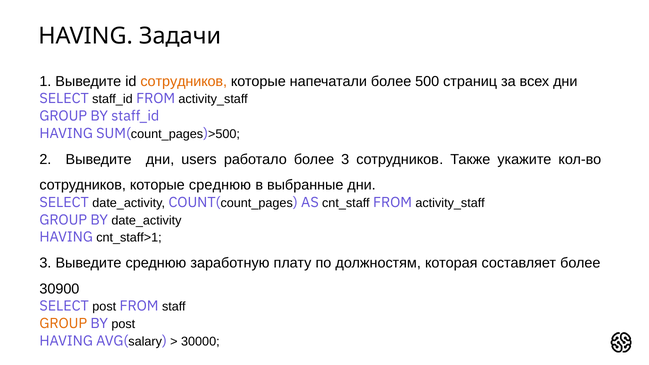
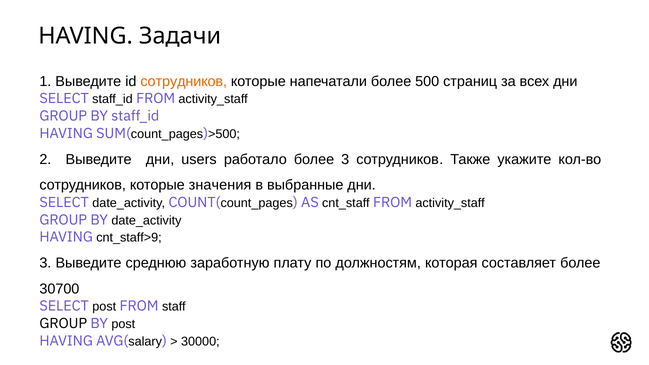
которые среднюю: среднюю -> значения (220, 185)
cnt_staff>1: cnt_staff>1 -> cnt_staff>9 (129, 238)
30900: 30900 -> 30700 (59, 289)
GROUP colour: orange -> black (63, 324)
